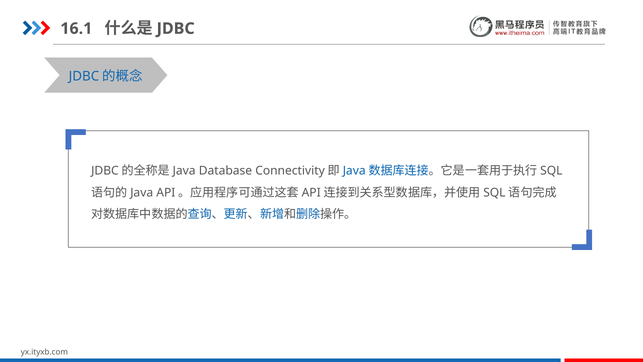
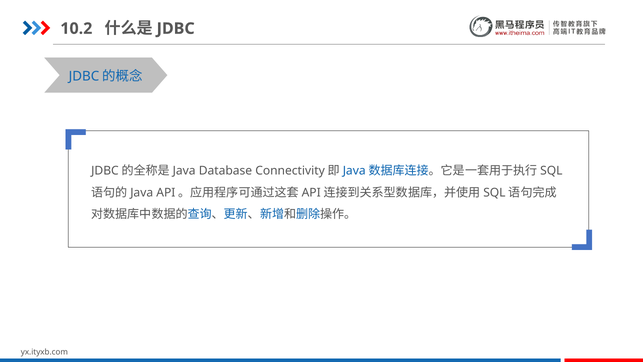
16.1: 16.1 -> 10.2 (76, 29)
